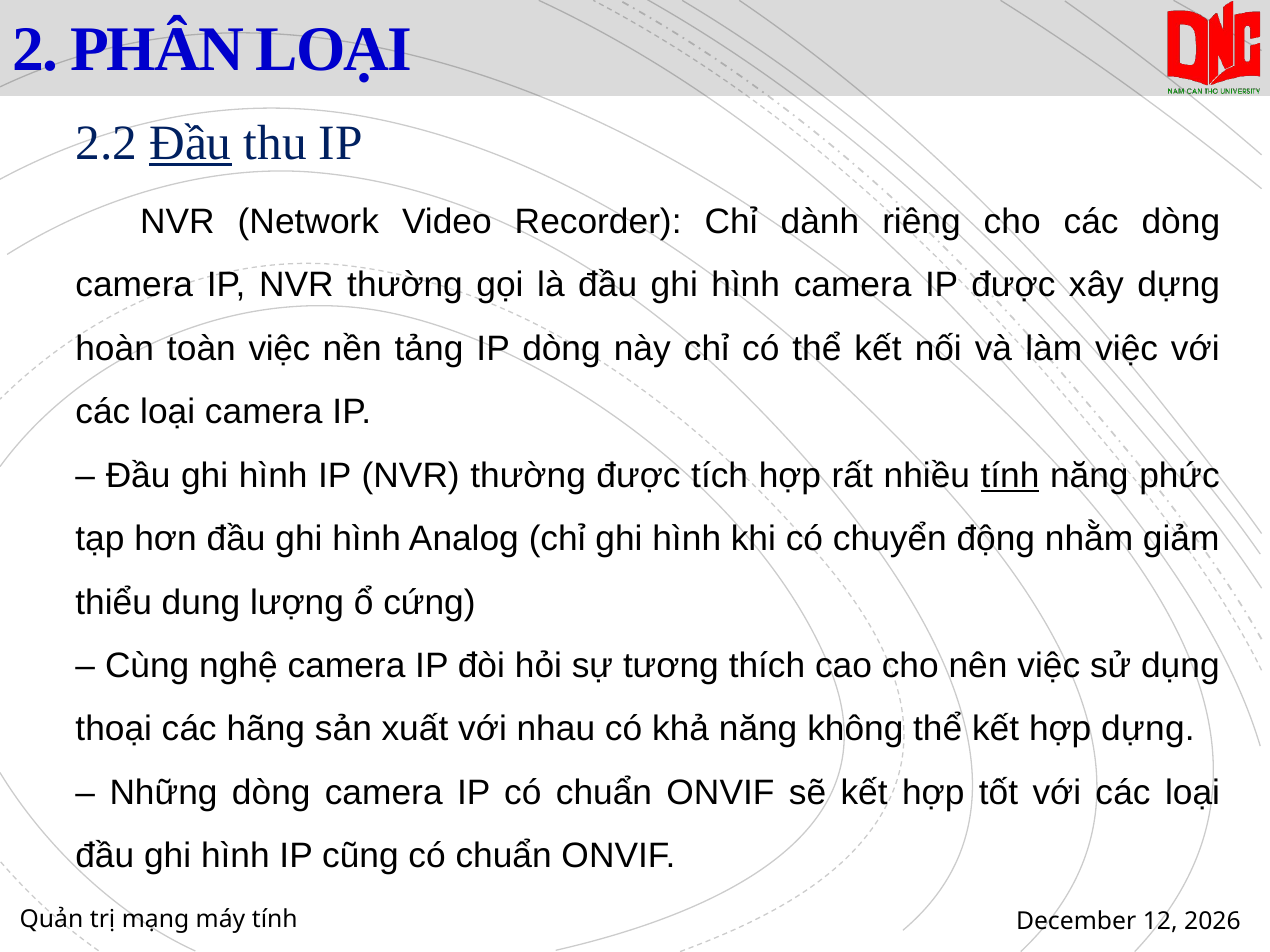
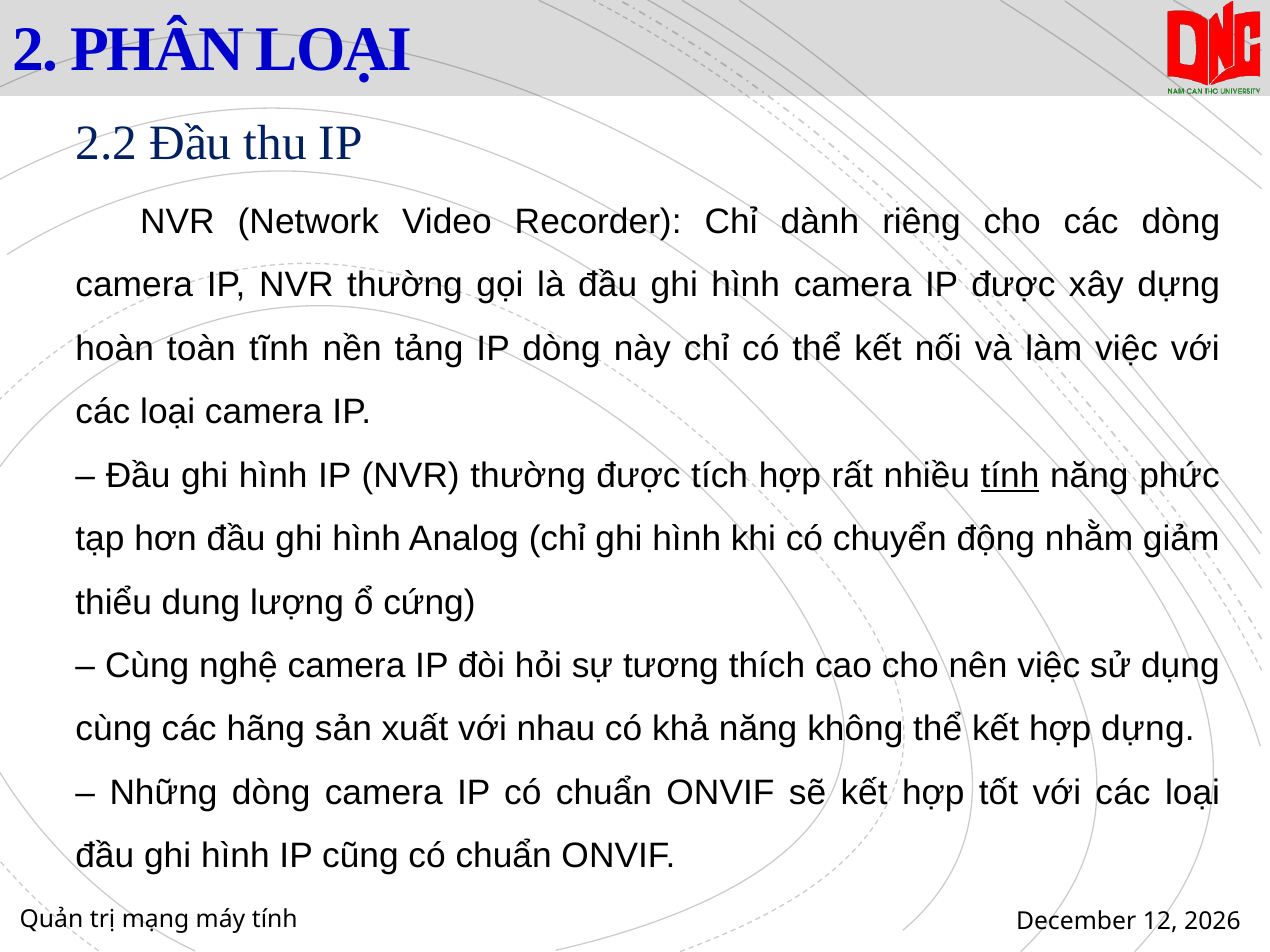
Đầu underline: present -> none (190, 144)
toàn việc: việc -> tĩnh (279, 349)
thoại: thoại -> cùng (114, 730)
